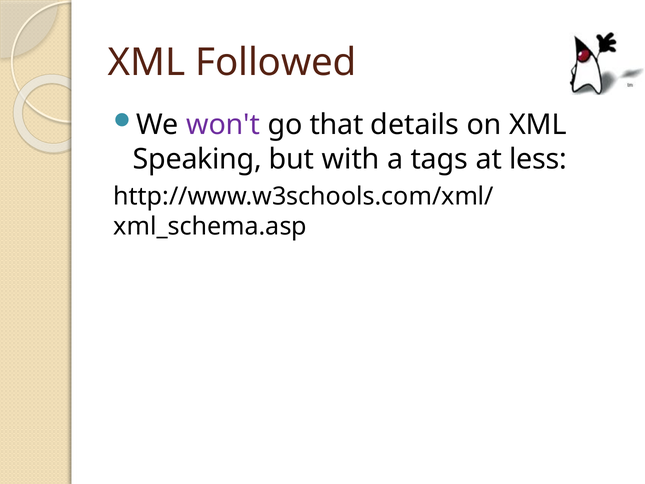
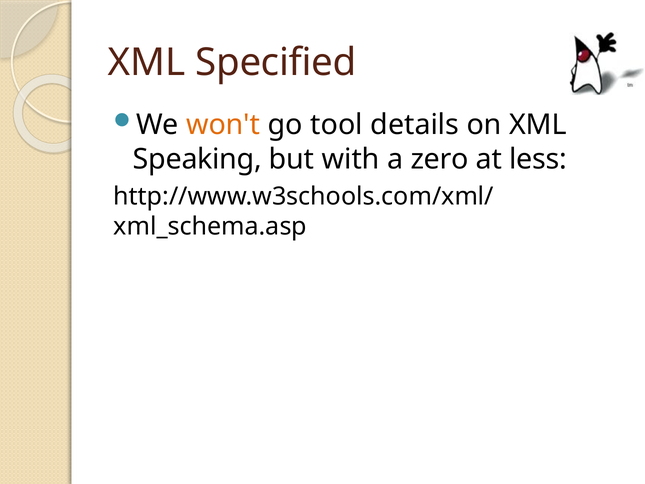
Followed: Followed -> Specified (276, 62)
won't colour: purple -> orange (223, 125)
that: that -> tool (337, 125)
tags: tags -> zero (440, 159)
